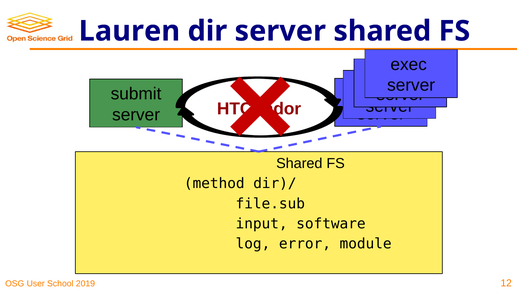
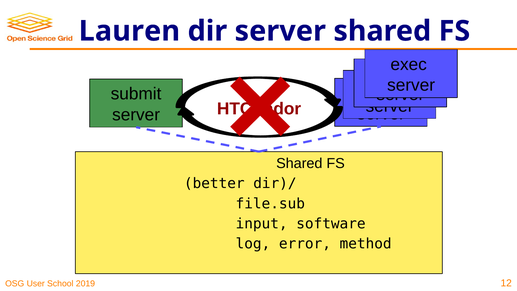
method: method -> better (214, 183)
module: module -> method (366, 244)
